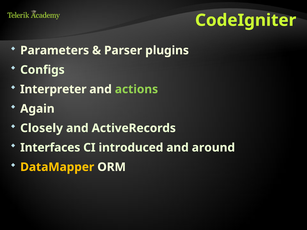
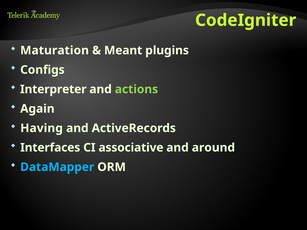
Parameters: Parameters -> Maturation (55, 50)
Parser: Parser -> Meant (123, 50)
Closely: Closely -> Having (42, 128)
introduced: introduced -> associative (131, 148)
DataMapper colour: yellow -> light blue (57, 167)
